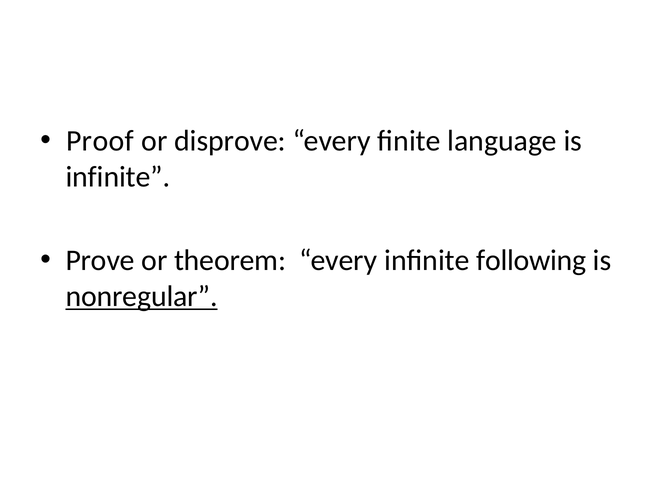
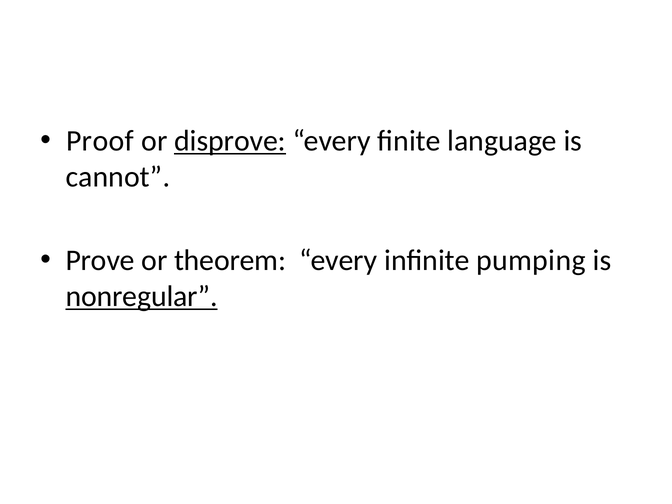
disprove underline: none -> present (230, 141)
infinite: infinite -> cannot (118, 177)
following: following -> pumping (531, 260)
